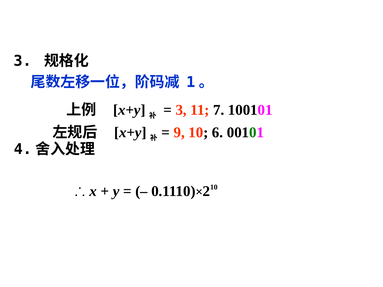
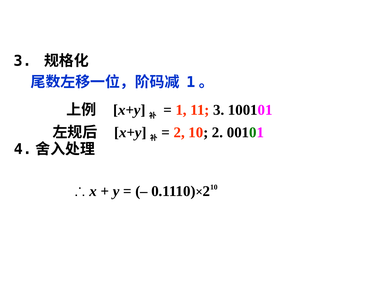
3: 3 -> 1 (181, 110)
11 7: 7 -> 3 (219, 110)
9: 9 -> 2 (179, 132)
10 6: 6 -> 2 (218, 132)
